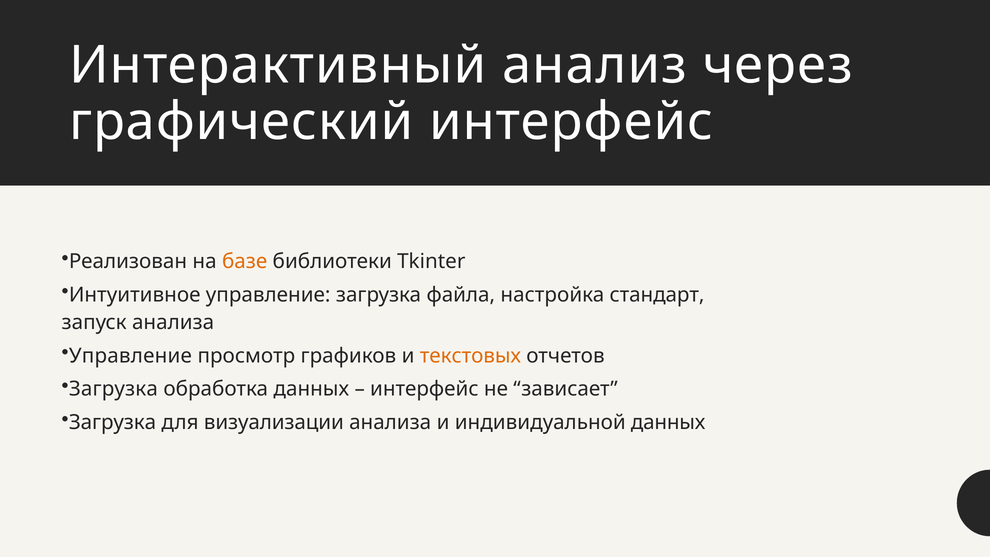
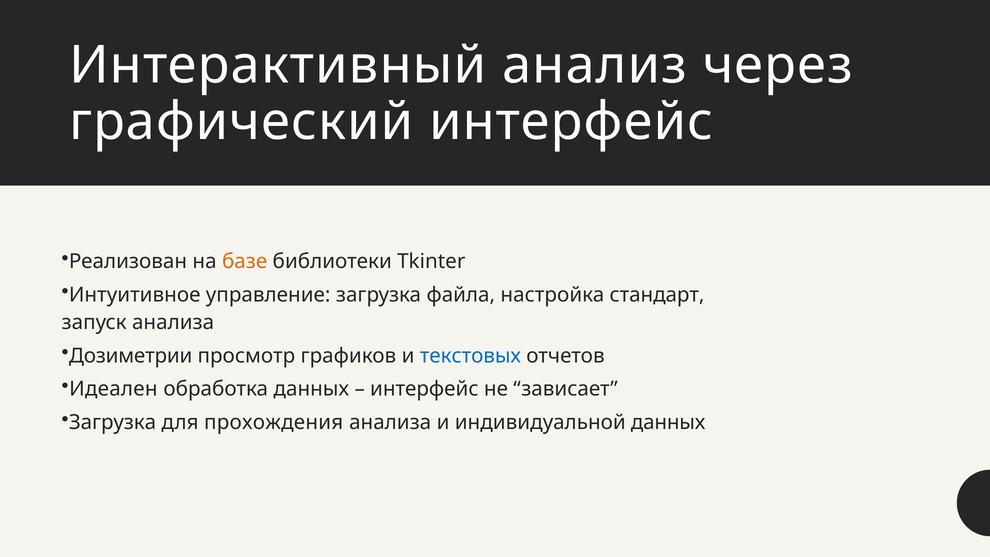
Управление: Управление -> Дозиметрии (131, 356)
текстовых colour: orange -> blue (470, 356)
Загрузка: Загрузка -> Идеален (113, 389)
визуализации: визуализации -> прохождения (274, 423)
